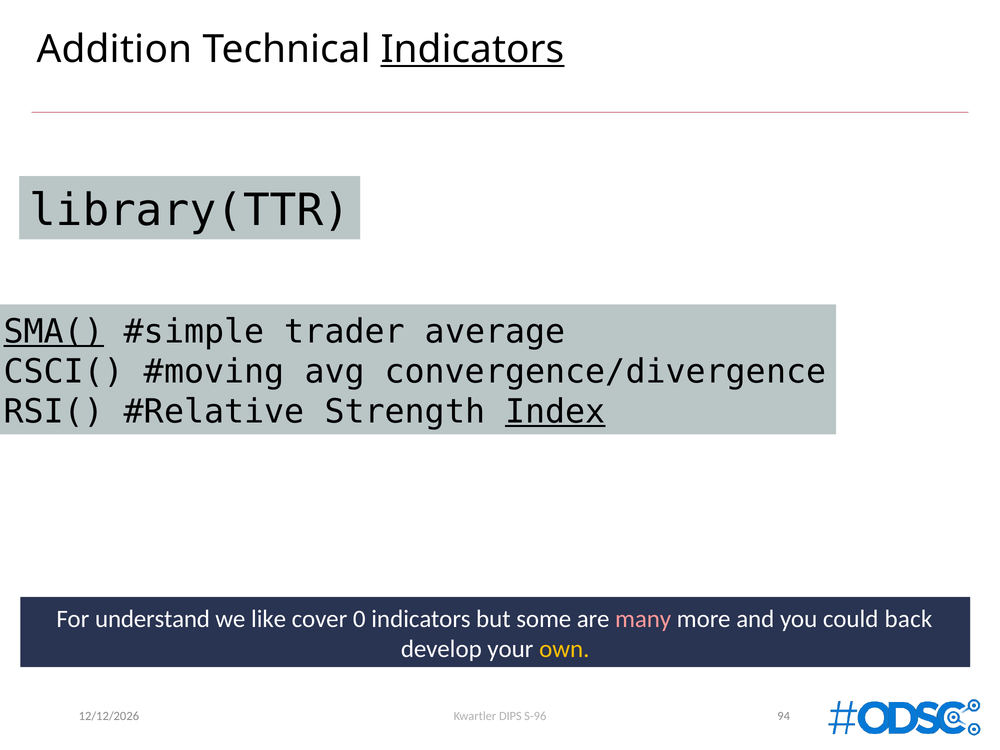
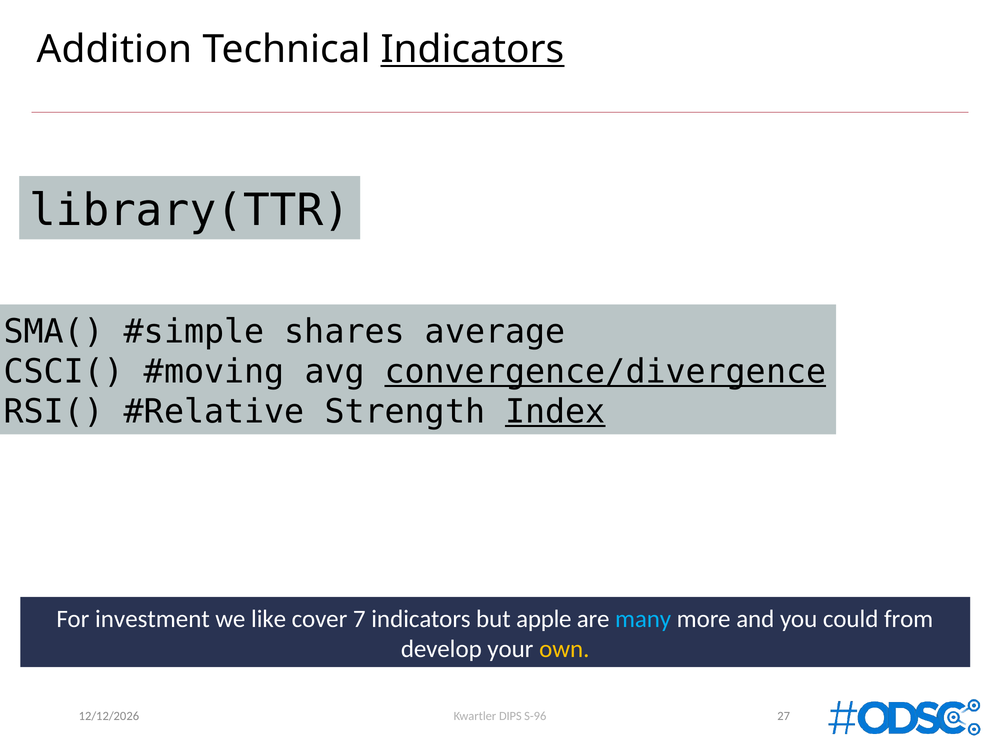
SMA( underline: present -> none (54, 332)
trader: trader -> shares (345, 332)
convergence/divergence underline: none -> present (605, 372)
understand: understand -> investment (152, 619)
0: 0 -> 7 (359, 619)
some: some -> apple (544, 619)
many colour: pink -> light blue (643, 619)
back: back -> from (909, 619)
94: 94 -> 27 (784, 716)
